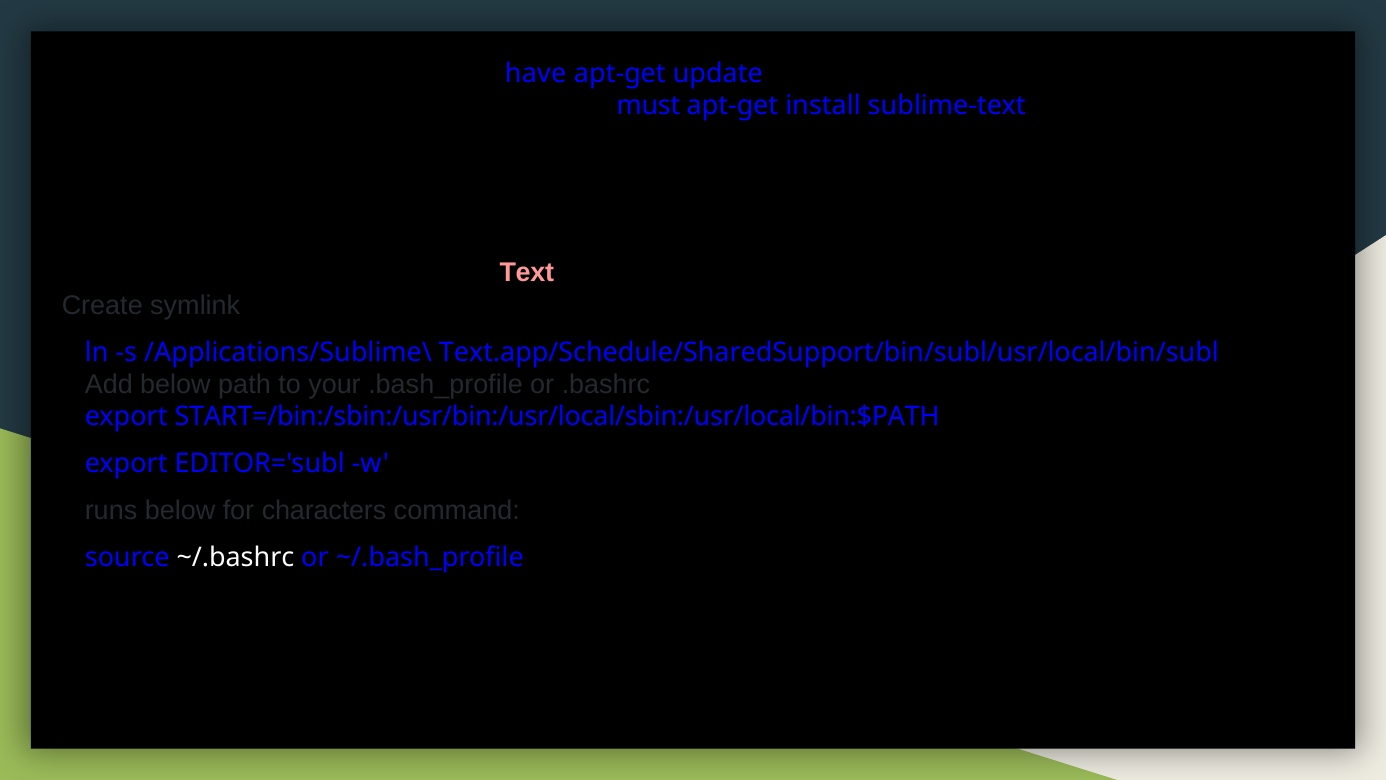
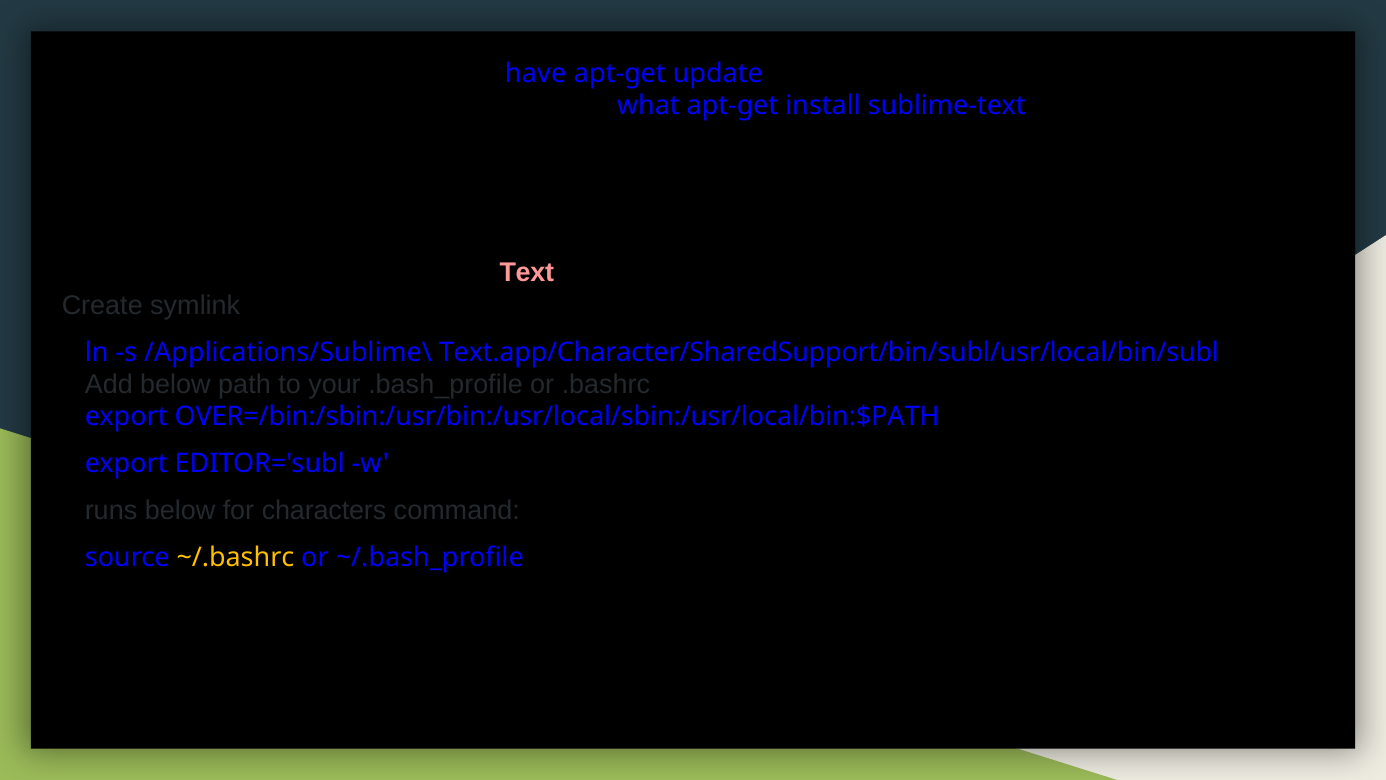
must: must -> what (648, 106)
Text.app/Schedule/SharedSupport/bin/subl/usr/local/bin/subl: Text.app/Schedule/SharedSupport/bin/subl/usr/local/bin/subl -> Text.app/Character/SharedSupport/bin/subl/usr/local/bin/subl (829, 352)
START=/bin:/sbin:/usr/bin:/usr/local/sbin:/usr/local/bin:$PATH: START=/bin:/sbin:/usr/bin:/usr/local/sbin:/usr/local/bin:$PATH -> OVER=/bin:/sbin:/usr/bin:/usr/local/sbin:/usr/local/bin:$PATH (557, 417)
~/.bashrc colour: white -> yellow (235, 557)
